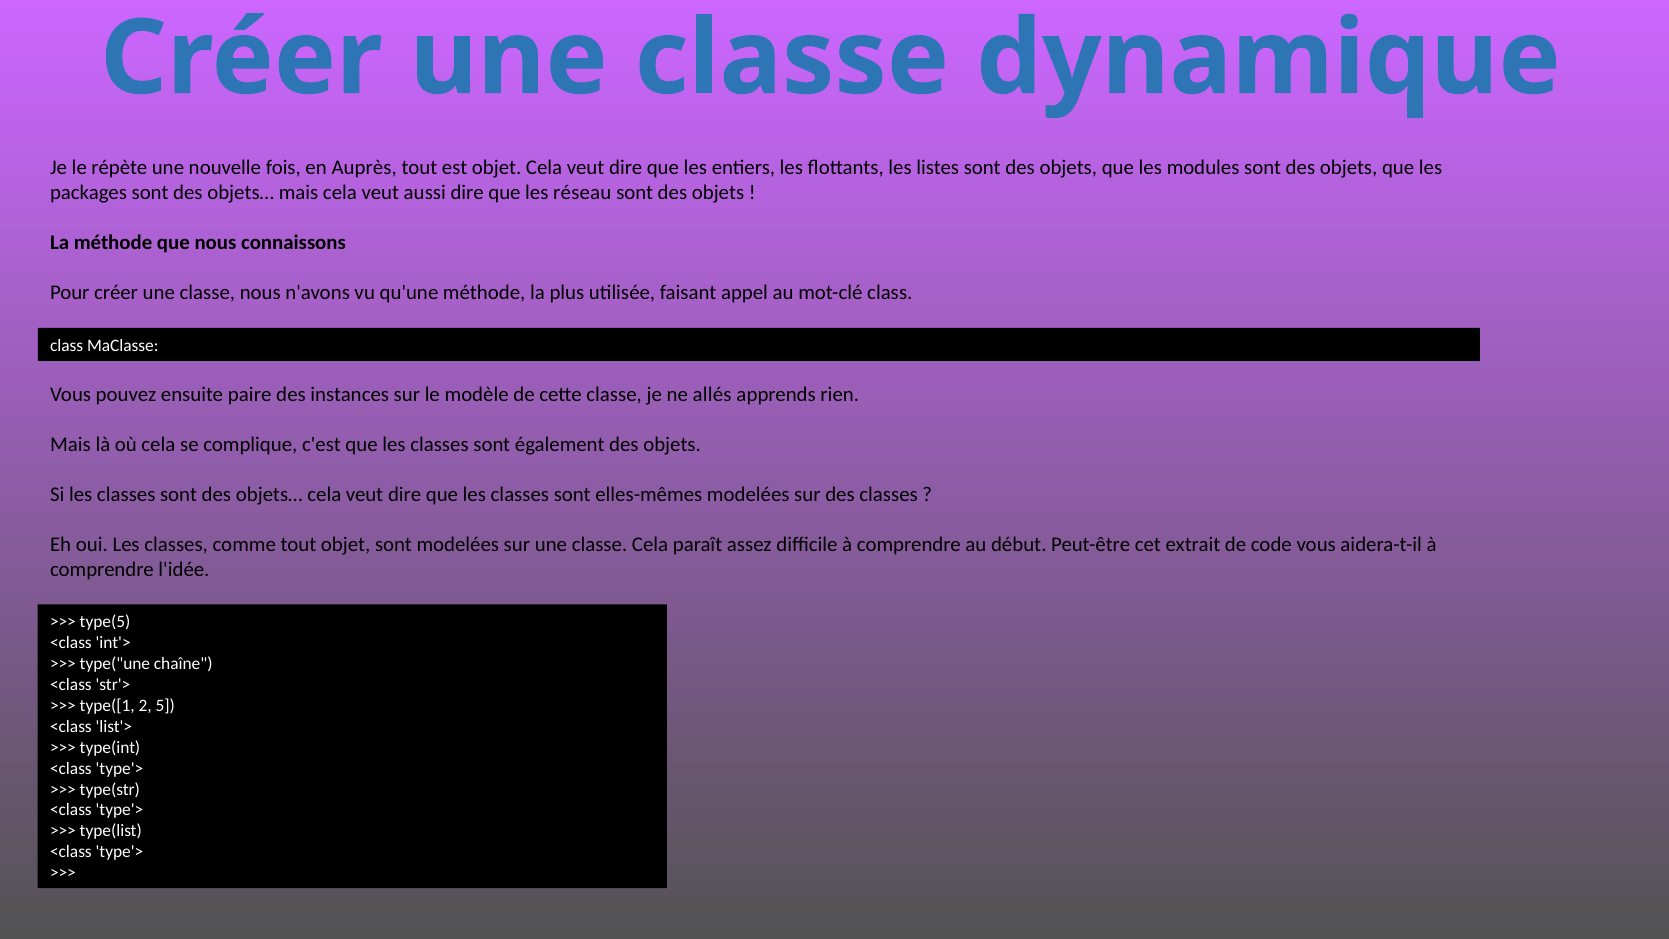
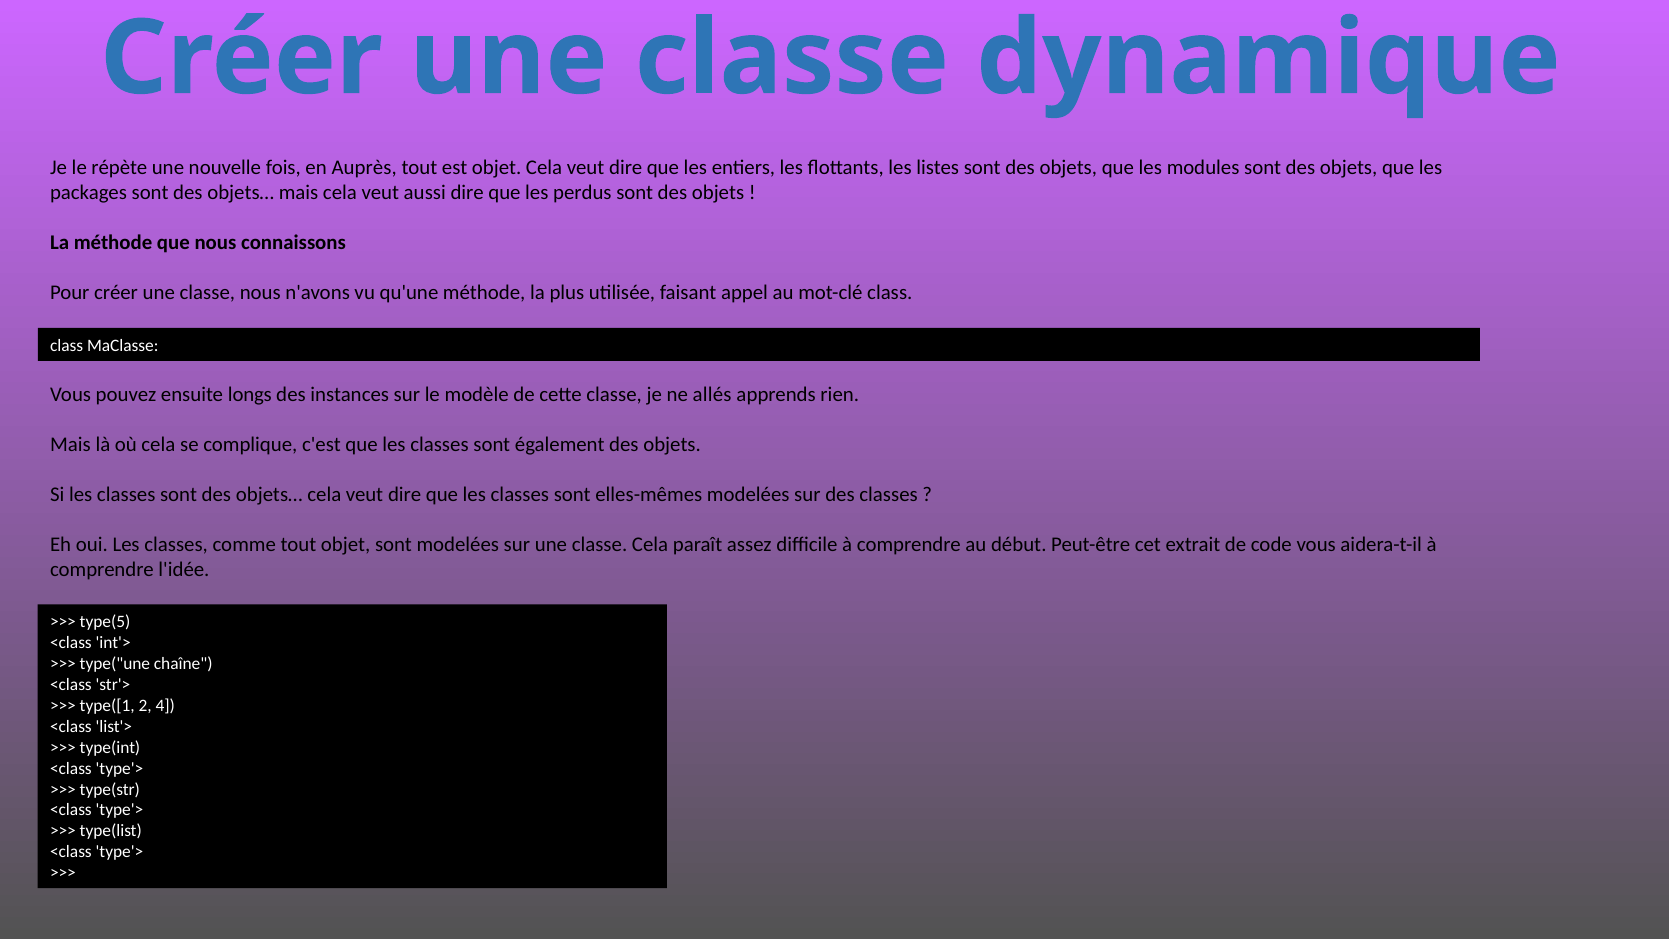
réseau: réseau -> perdus (582, 193)
paire: paire -> longs (250, 394)
5: 5 -> 4 (165, 706)
